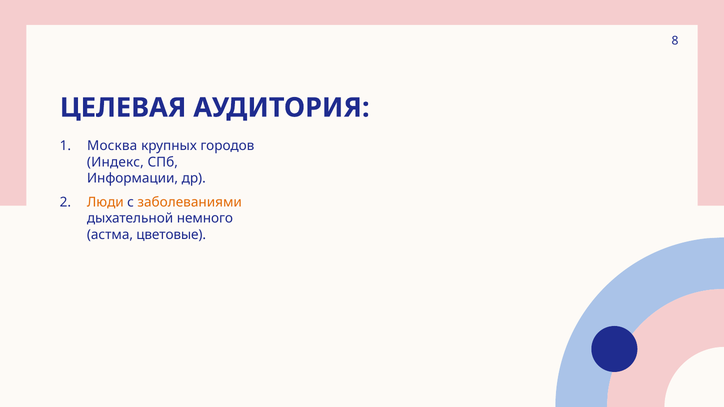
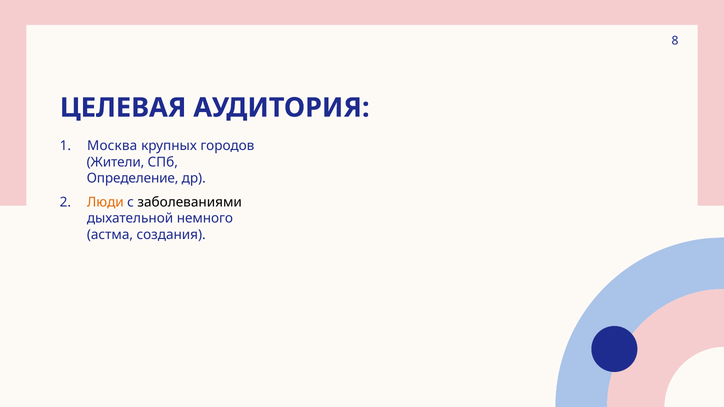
Индекс: Индекс -> Жители (116, 162)
Информации: Информации -> Определение (133, 178)
заболеваниями colour: orange -> black (190, 202)
цветовые: цветовые -> создания (171, 235)
